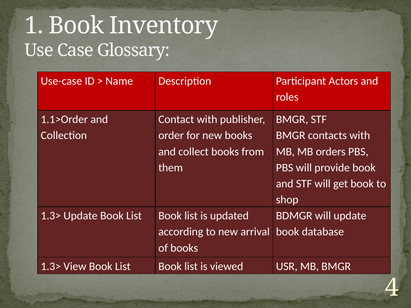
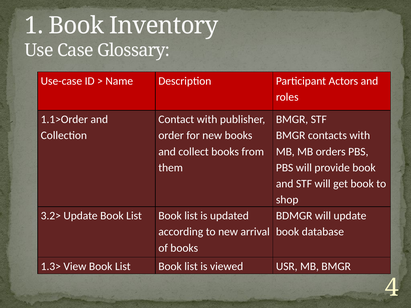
1.3>: 1.3> -> 3.2> (51, 216)
